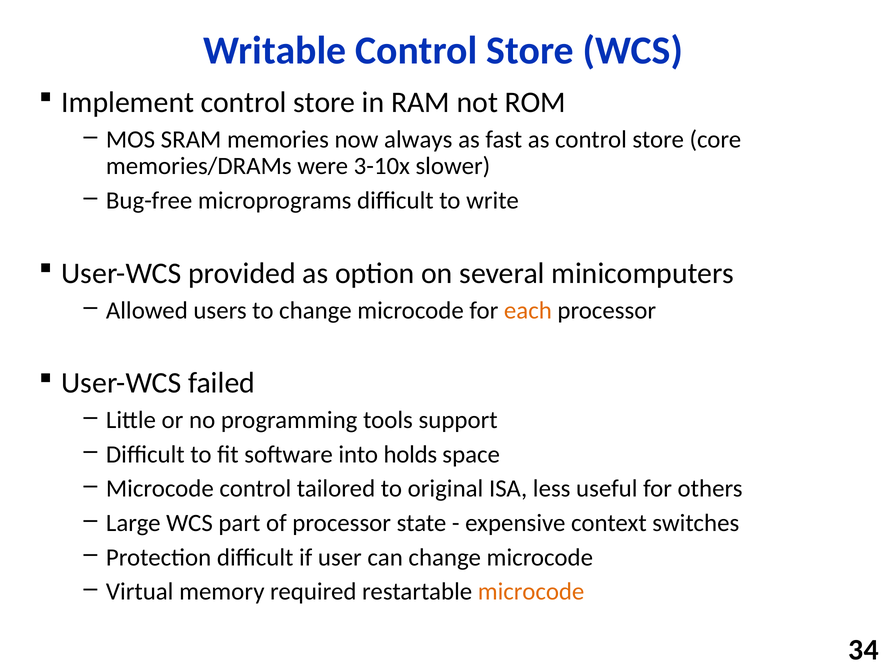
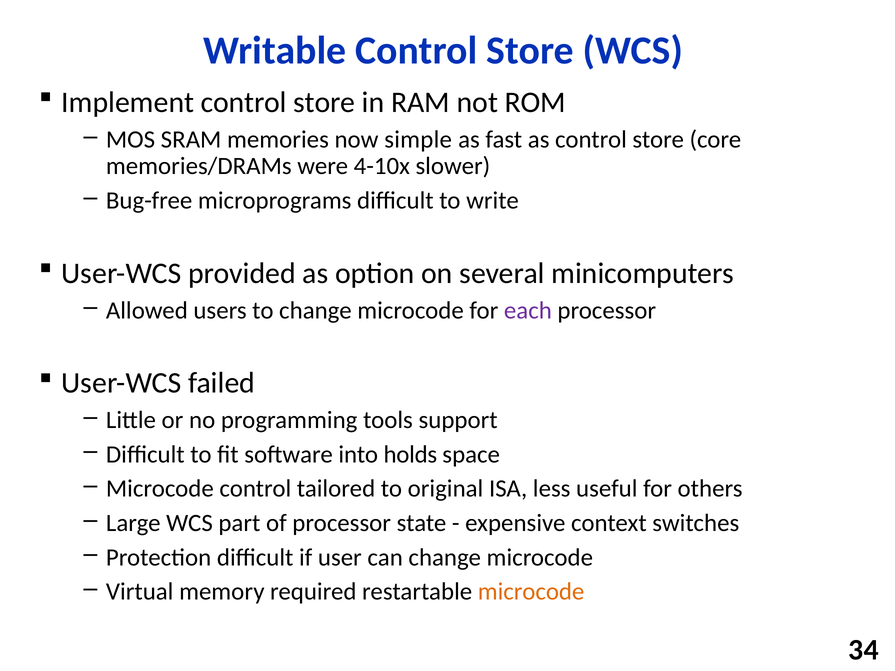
always: always -> simple (418, 140)
3-10x: 3-10x -> 4-10x (382, 166)
each colour: orange -> purple (528, 310)
